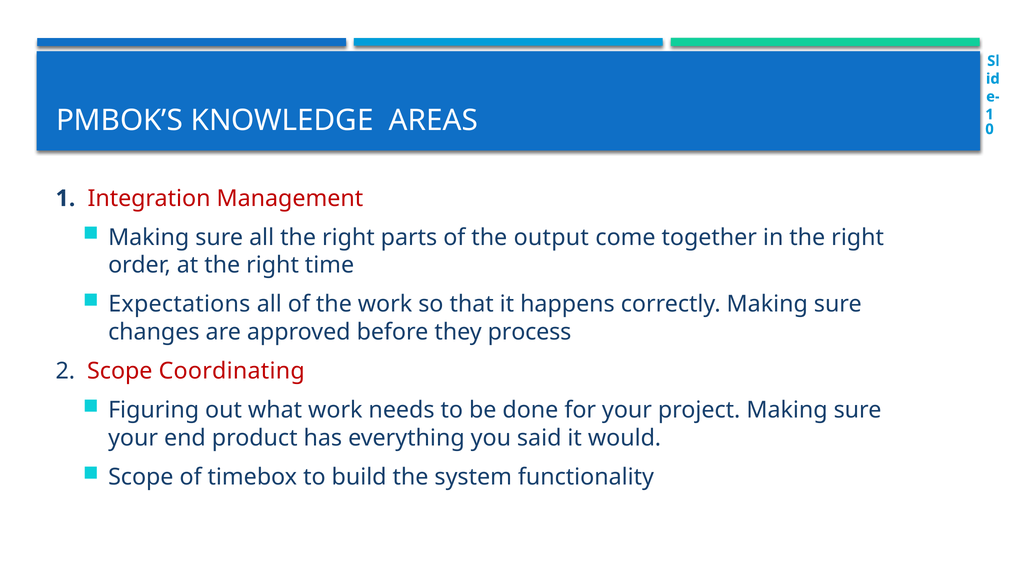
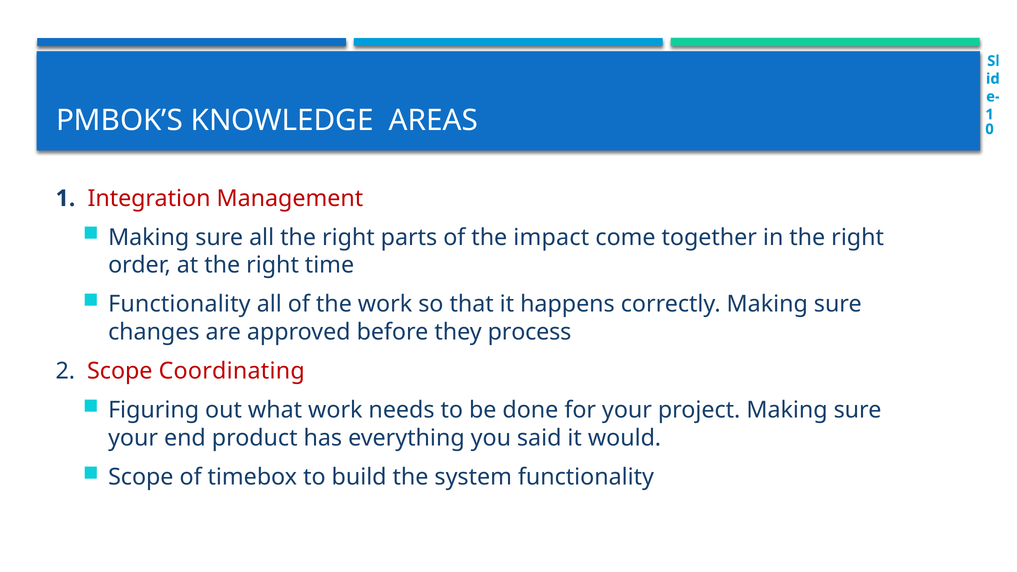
output: output -> impact (551, 237)
Expectations: Expectations -> Functionality (179, 304)
